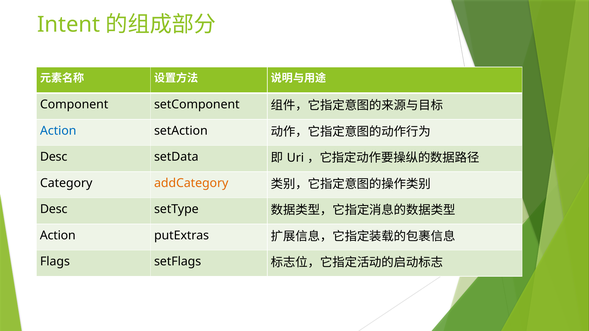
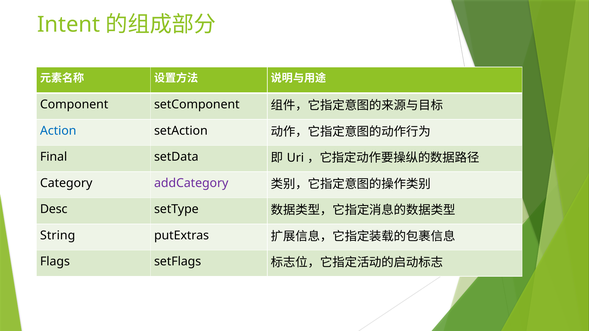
Desc: Desc -> Final (54, 157)
addCategory colour: orange -> purple (191, 183)
Action: Action -> String (58, 236)
